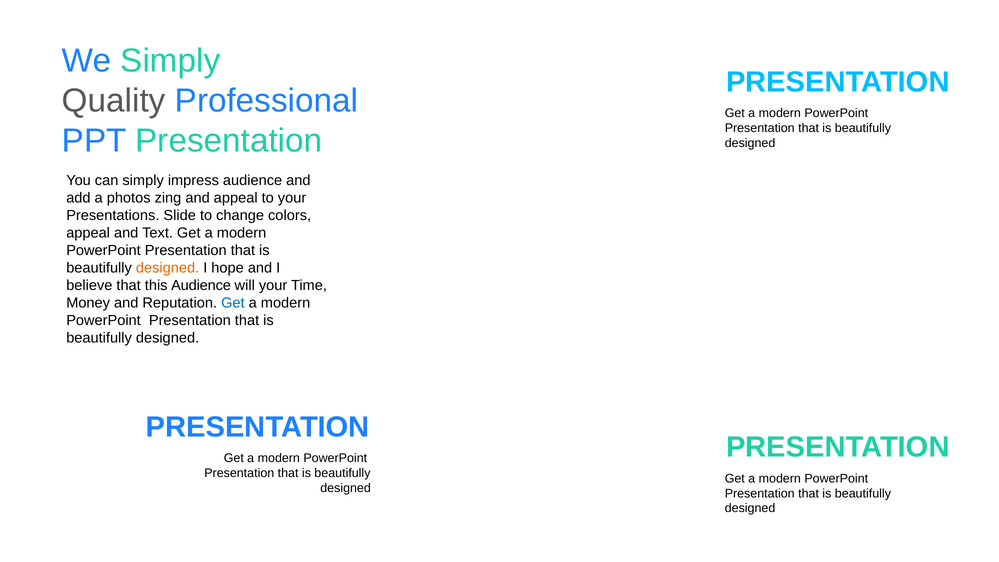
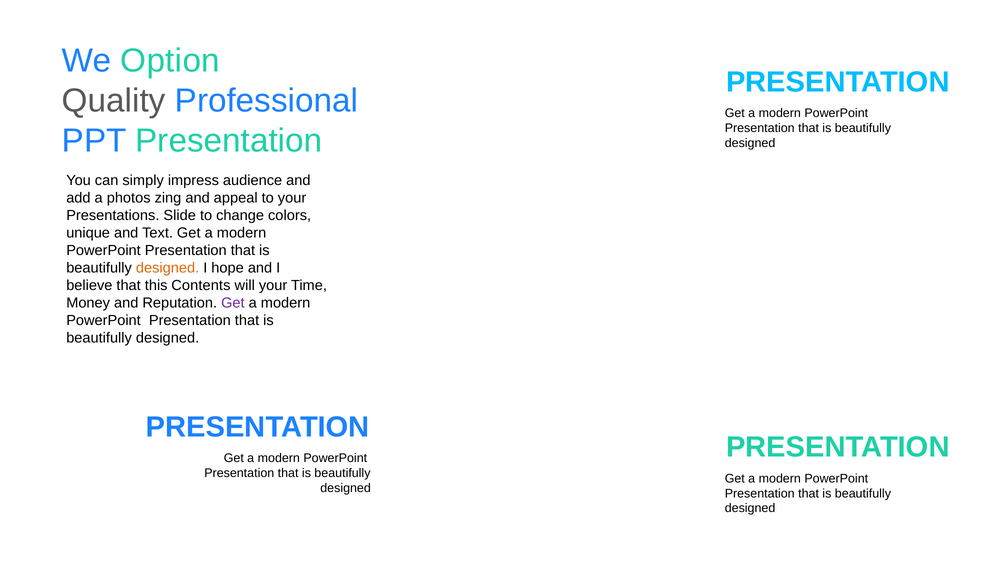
We Simply: Simply -> Option (170, 61)
appeal: appeal -> unique (88, 233)
this Audience: Audience -> Contents (201, 285)
Get colour: blue -> purple (233, 303)
